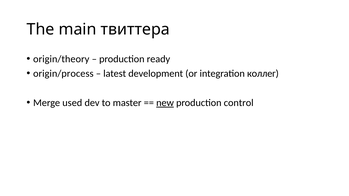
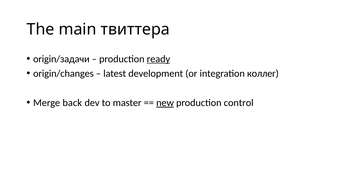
origin/theory: origin/theory -> origin/задачи (61, 59)
ready underline: none -> present (158, 59)
origin/process: origin/process -> origin/changes (63, 74)
used: used -> back (72, 103)
